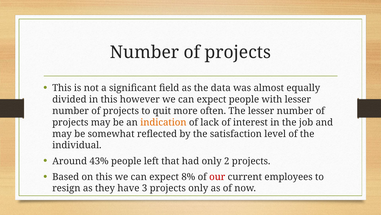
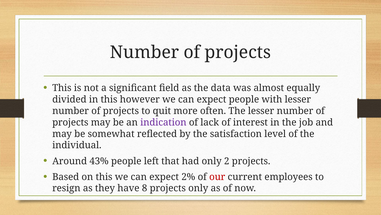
indication colour: orange -> purple (163, 122)
8%: 8% -> 2% (188, 176)
3: 3 -> 8 (145, 188)
